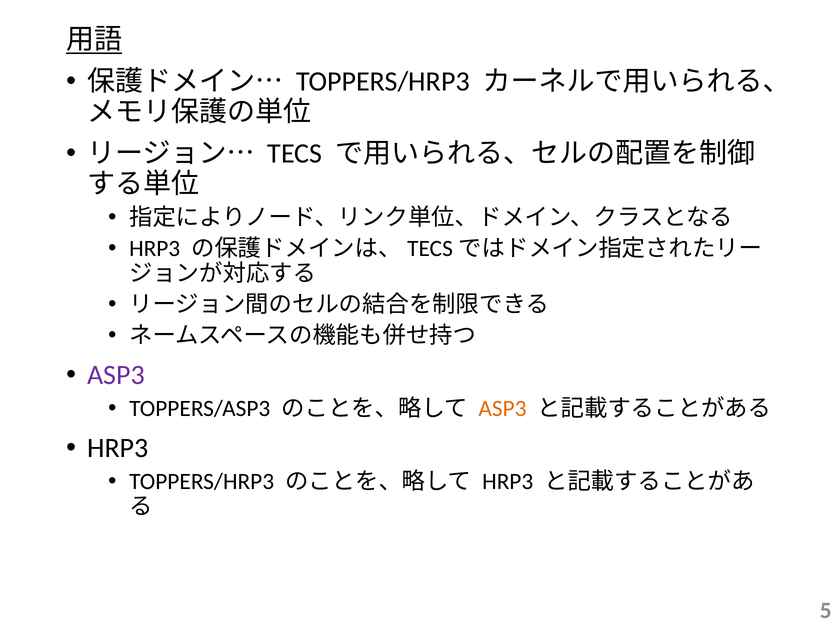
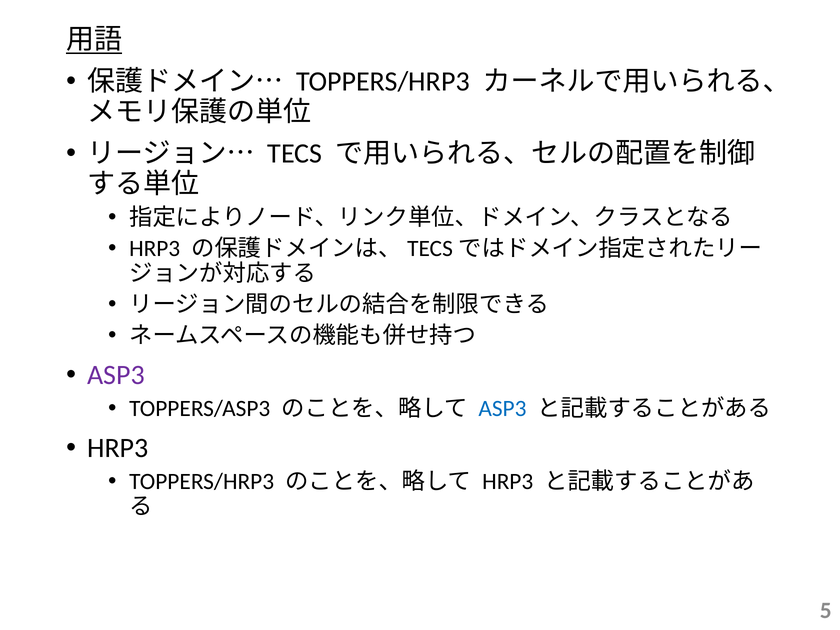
ASP3 colour: orange -> blue (502, 409)
